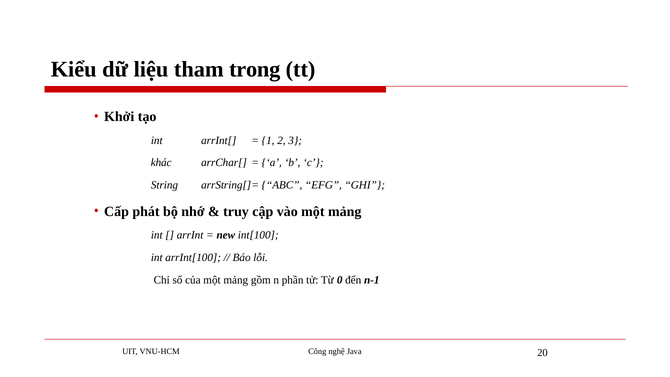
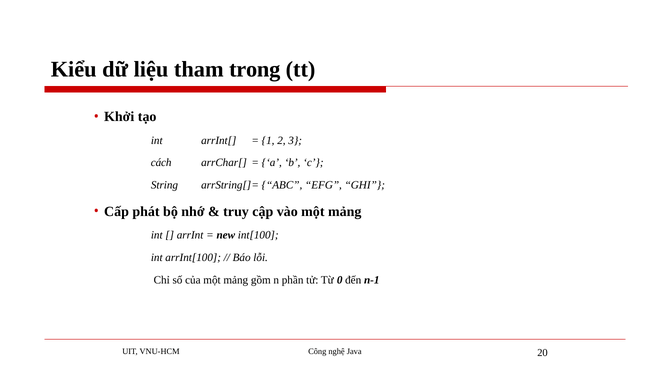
khác: khác -> cách (161, 163)
